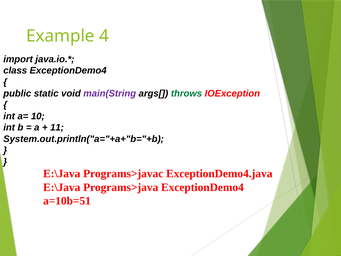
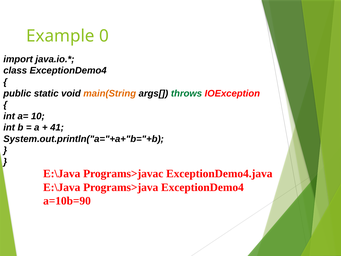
4: 4 -> 0 (104, 36)
main(String colour: purple -> orange (110, 93)
11: 11 -> 41 (57, 127)
a=10b=51: a=10b=51 -> a=10b=90 (67, 201)
